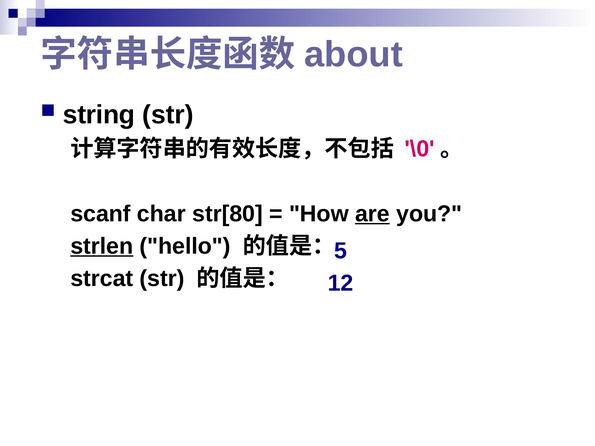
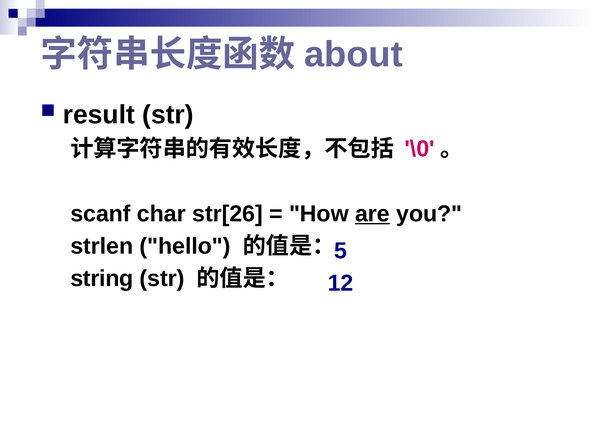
string: string -> result (99, 115)
str[80: str[80 -> str[26 (227, 214)
strlen underline: present -> none (102, 246)
strcat: strcat -> string (102, 279)
